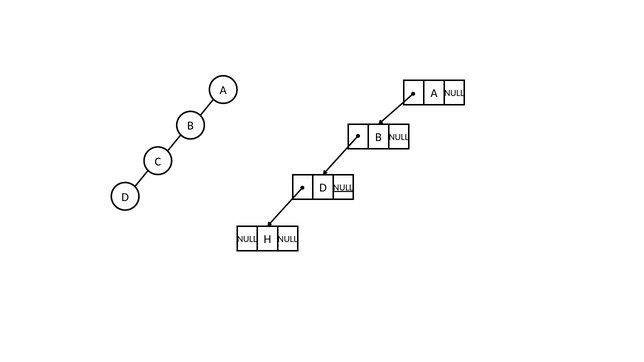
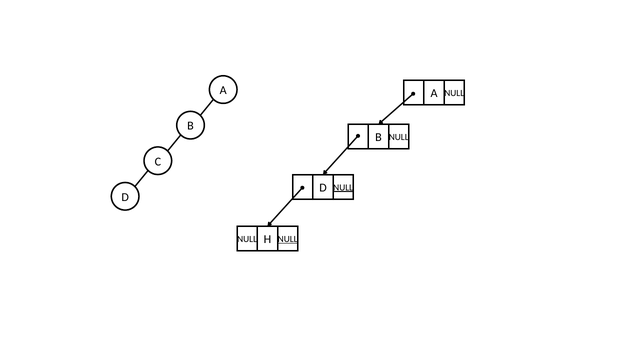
NULL underline: none -> present (288, 239)
